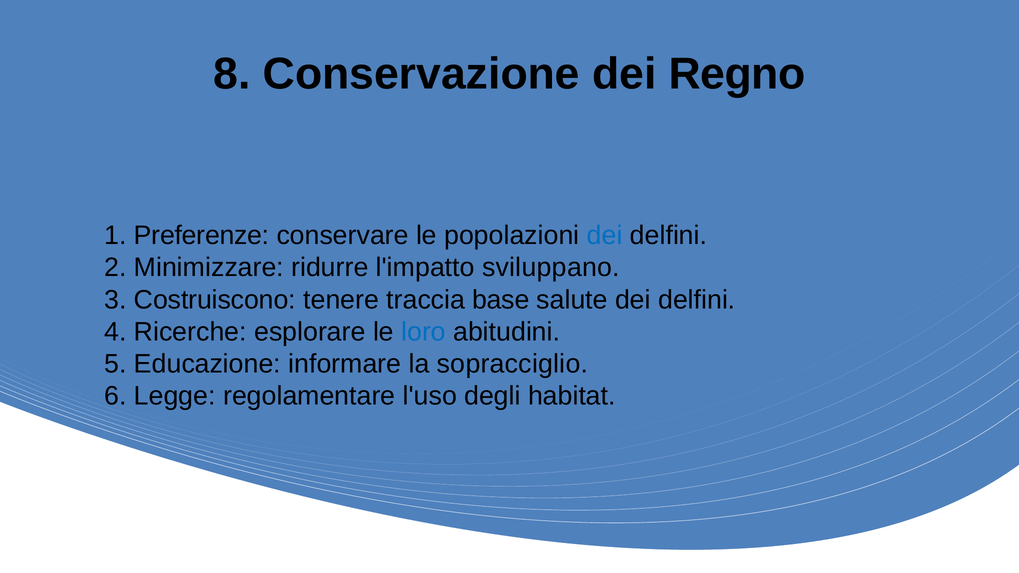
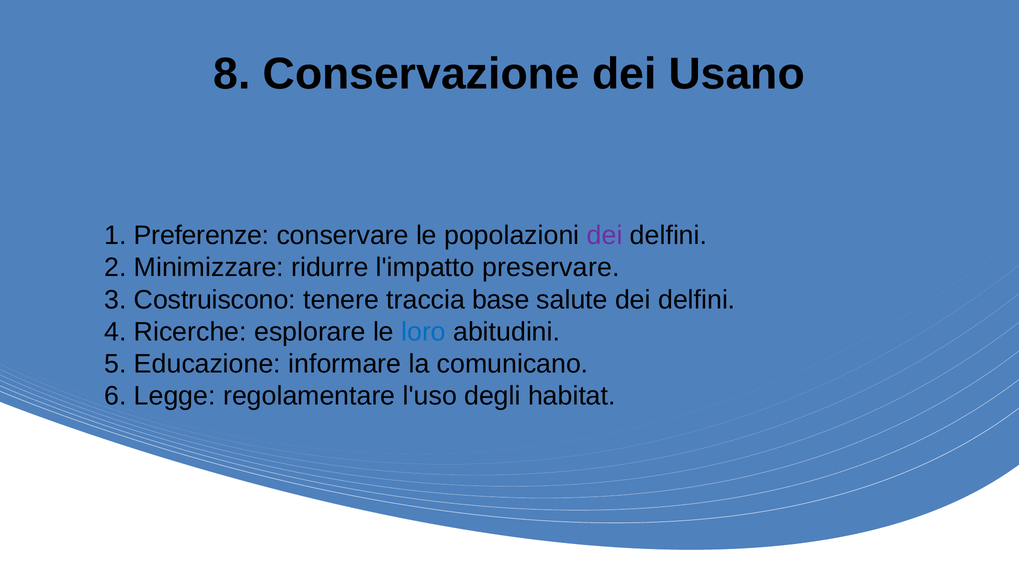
Regno: Regno -> Usano (737, 74)
dei colour: blue -> purple (605, 236)
sviluppano: sviluppano -> preservare (551, 268)
sopracciglio: sopracciglio -> comunicano (513, 364)
